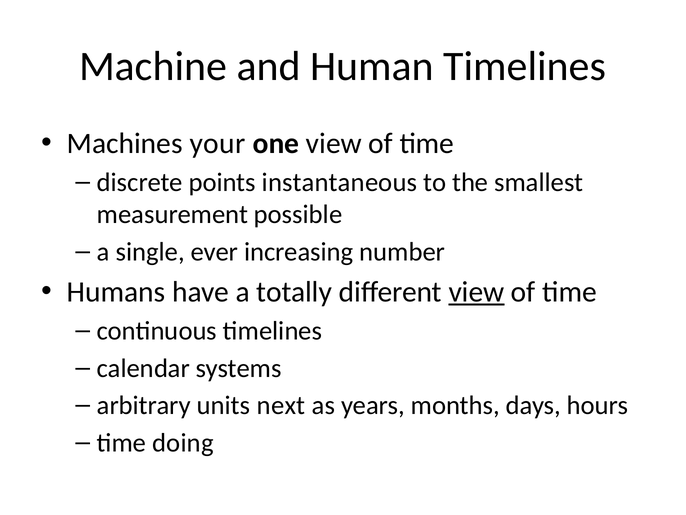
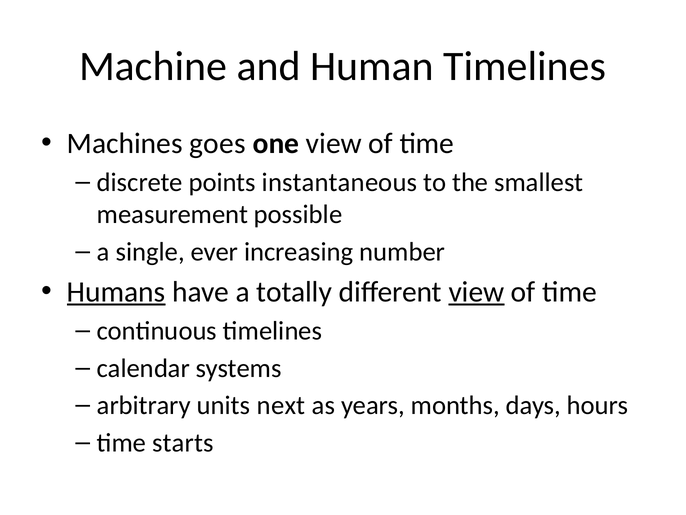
your: your -> goes (218, 143)
Humans underline: none -> present (116, 292)
doing: doing -> starts (183, 443)
